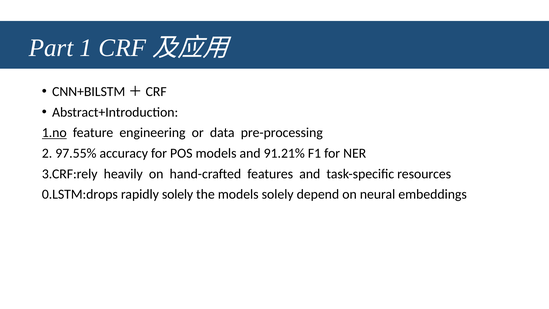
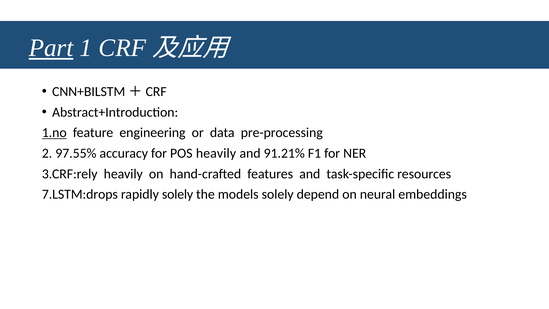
Part underline: none -> present (51, 48)
POS models: models -> heavily (216, 153)
0.LSTM:drops: 0.LSTM:drops -> 7.LSTM:drops (80, 194)
